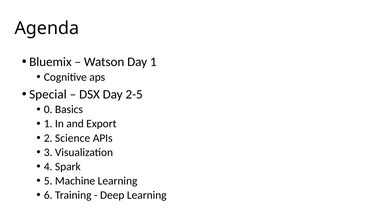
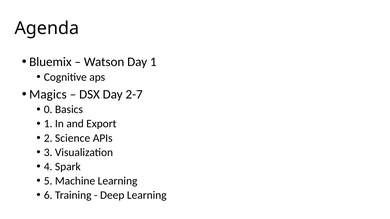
Special: Special -> Magics (48, 94)
2-5: 2-5 -> 2-7 (134, 94)
